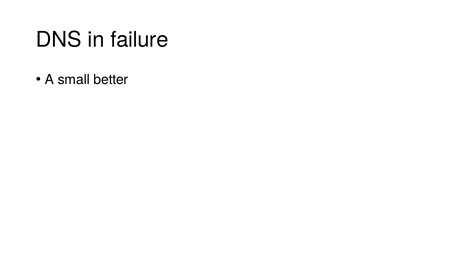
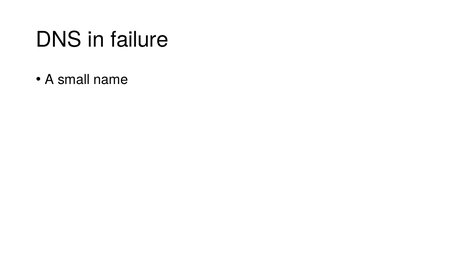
better: better -> name (111, 80)
